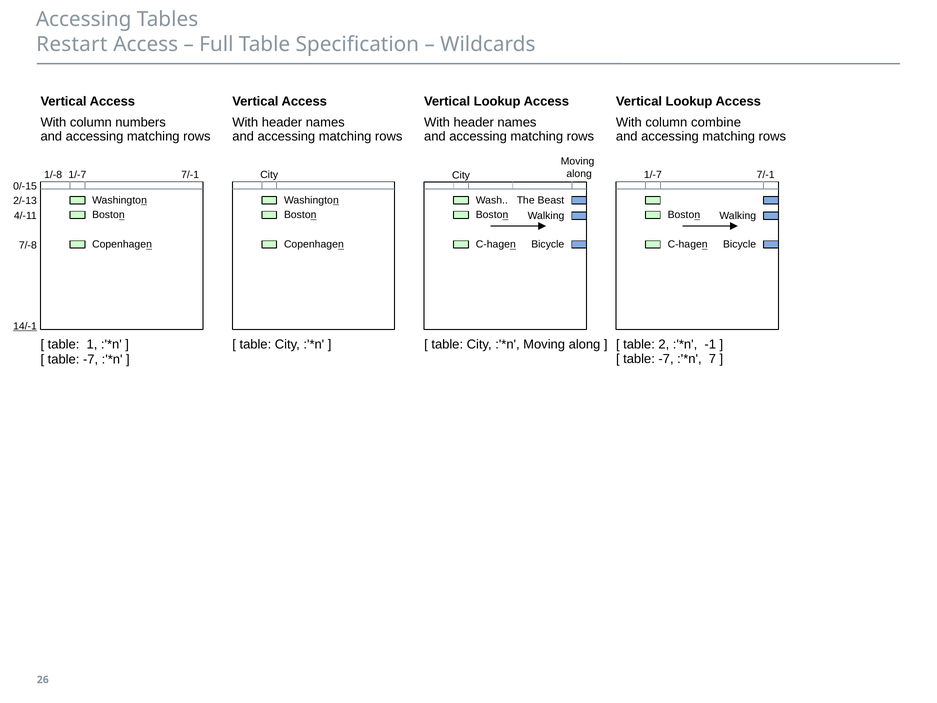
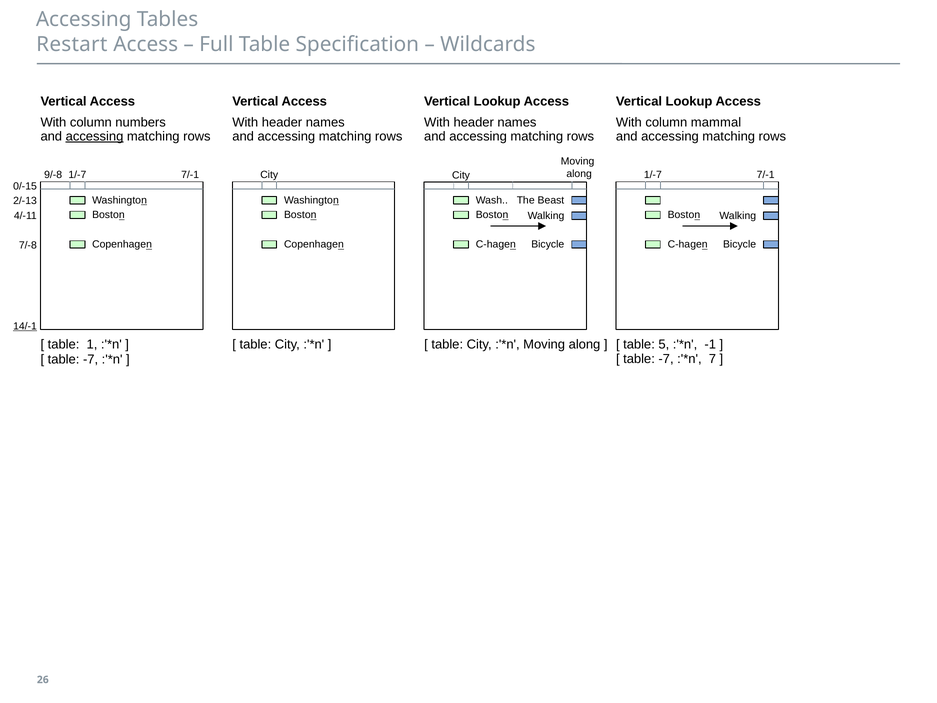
combine: combine -> mammal (716, 122)
accessing underline: none -> present (95, 136)
1/-8: 1/-8 -> 9/-8 (53, 175)
2: 2 -> 5 (664, 344)
